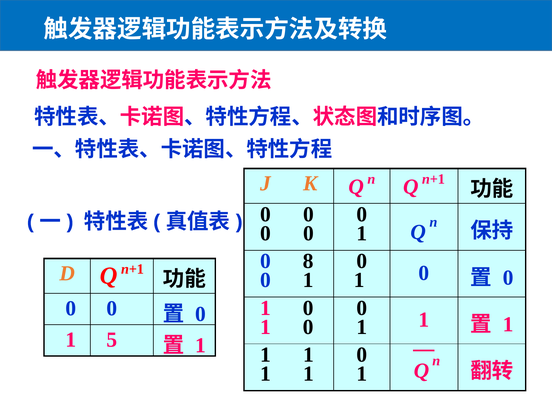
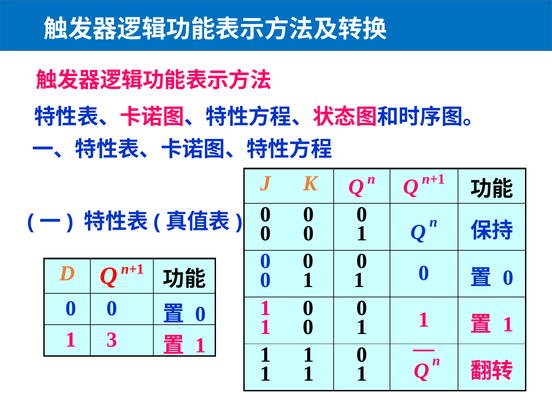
8: 8 -> 0 (308, 261)
5: 5 -> 3 (112, 340)
